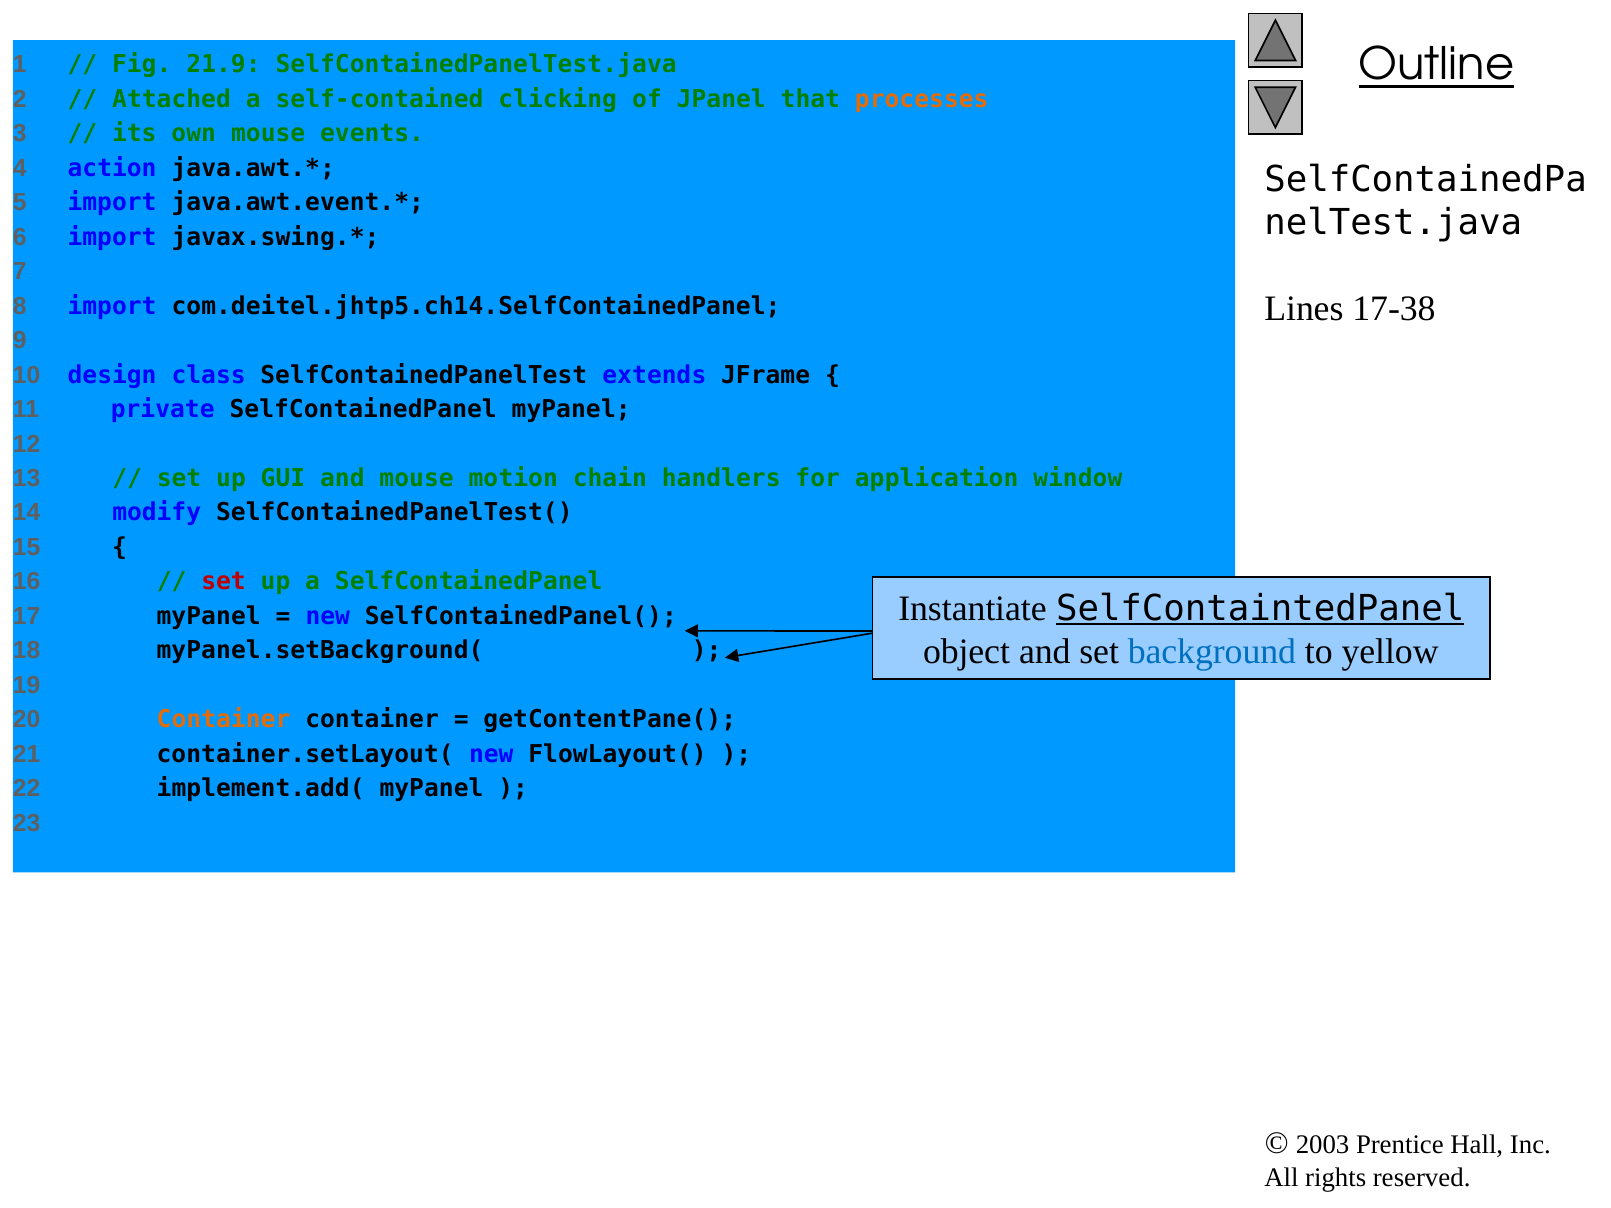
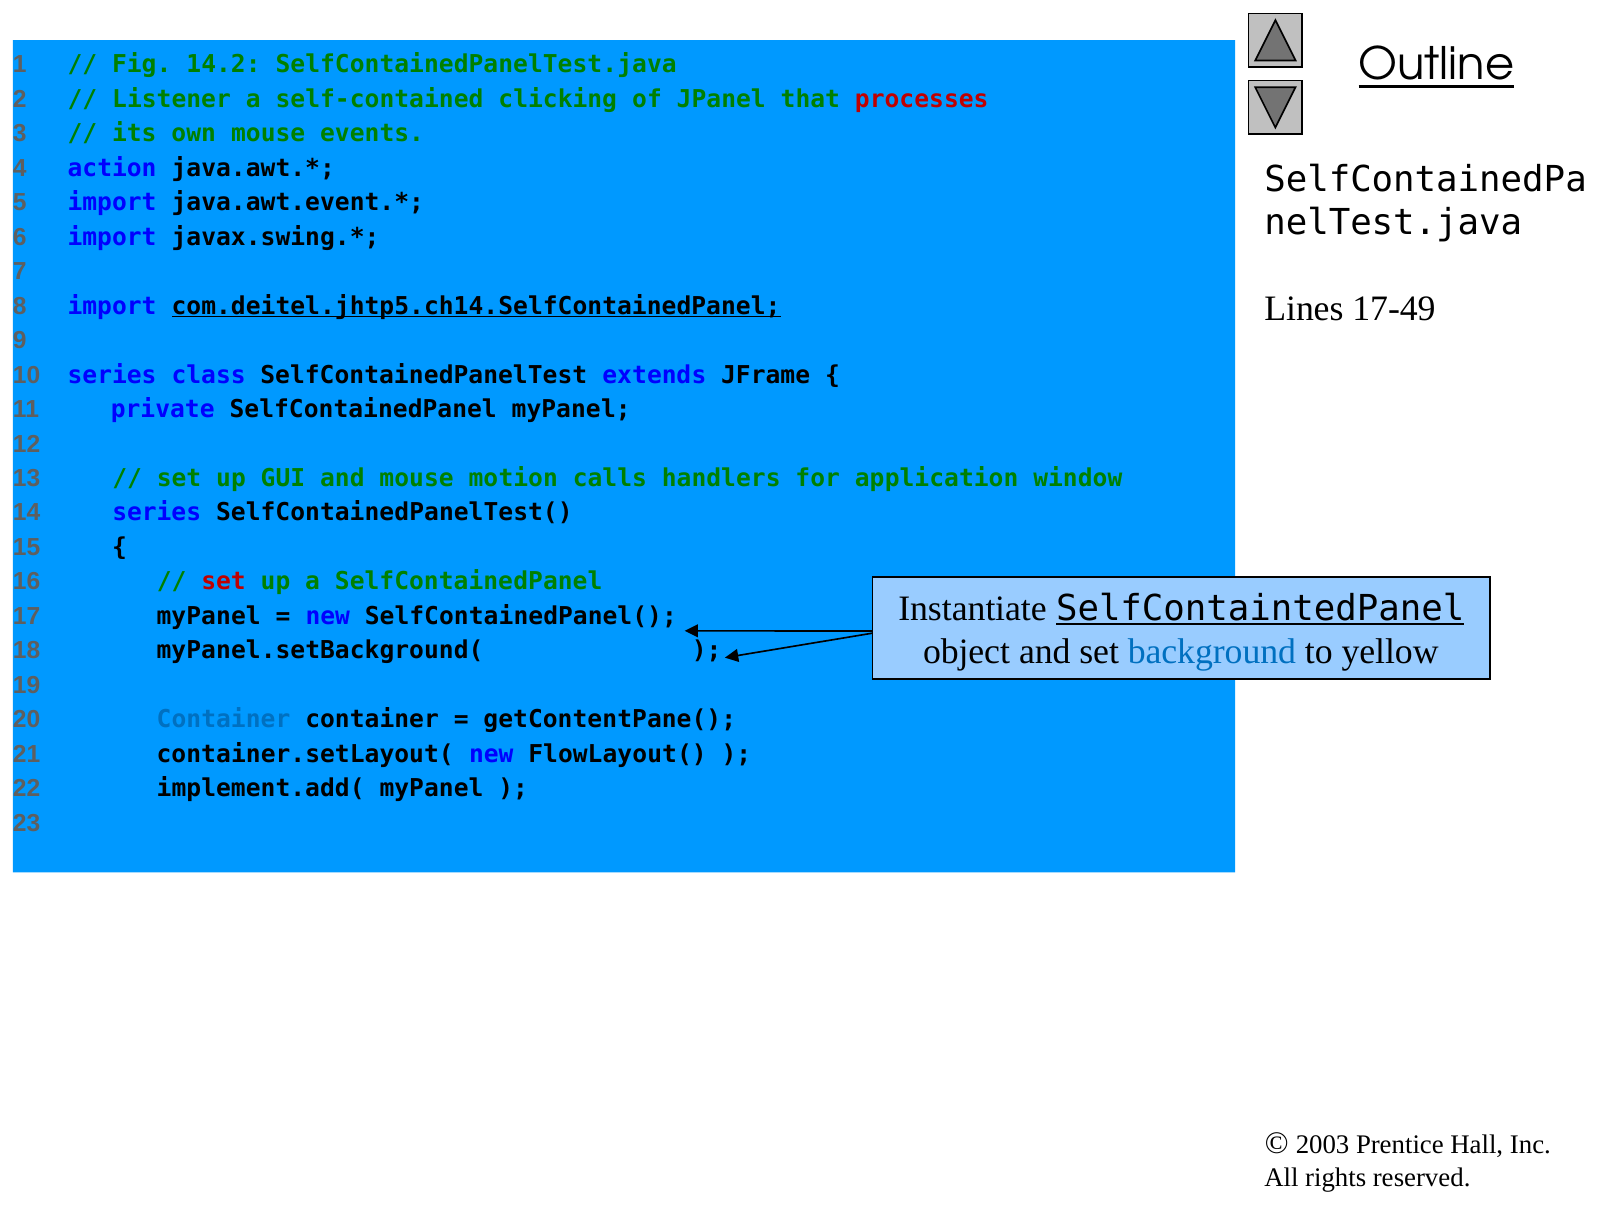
21.9: 21.9 -> 14.2 (224, 64)
Attached: Attached -> Listener (172, 99)
processes colour: orange -> red (922, 99)
17-38: 17-38 -> 17-49 (1394, 308)
com.deitel.jhtp5.ch14.SelfContainedPanel underline: none -> present (476, 306)
10 design: design -> series (112, 375)
chain: chain -> calls (610, 478)
14 modify: modify -> series (157, 513)
Container colour: orange -> blue (224, 720)
